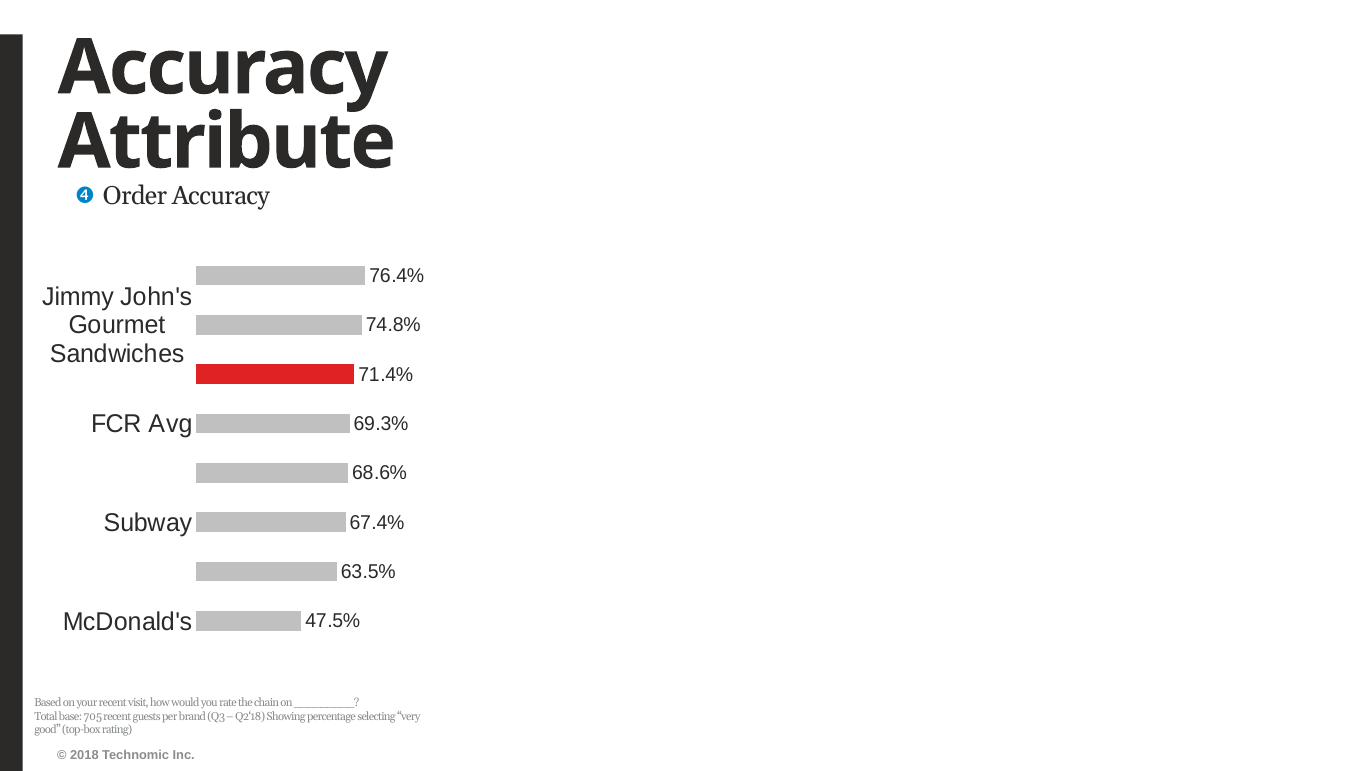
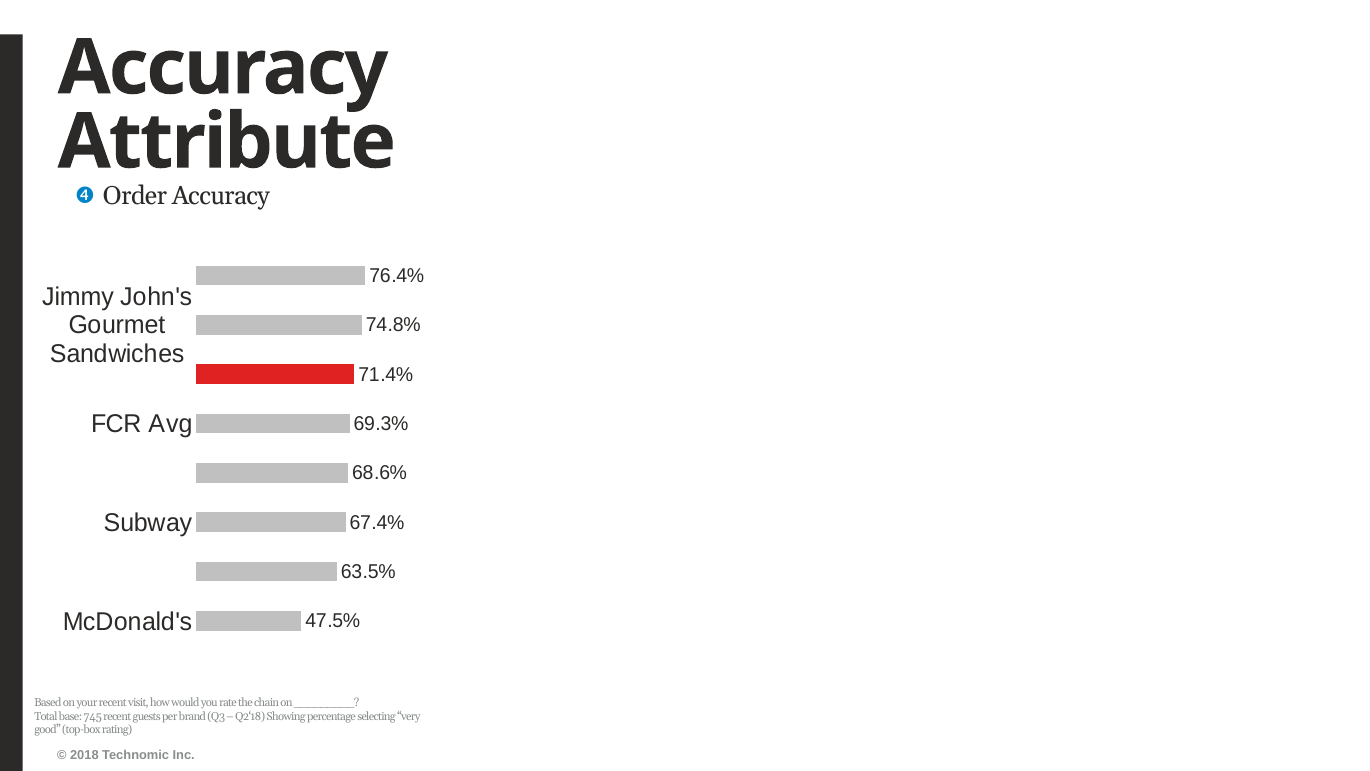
705: 705 -> 745 (93, 716)
